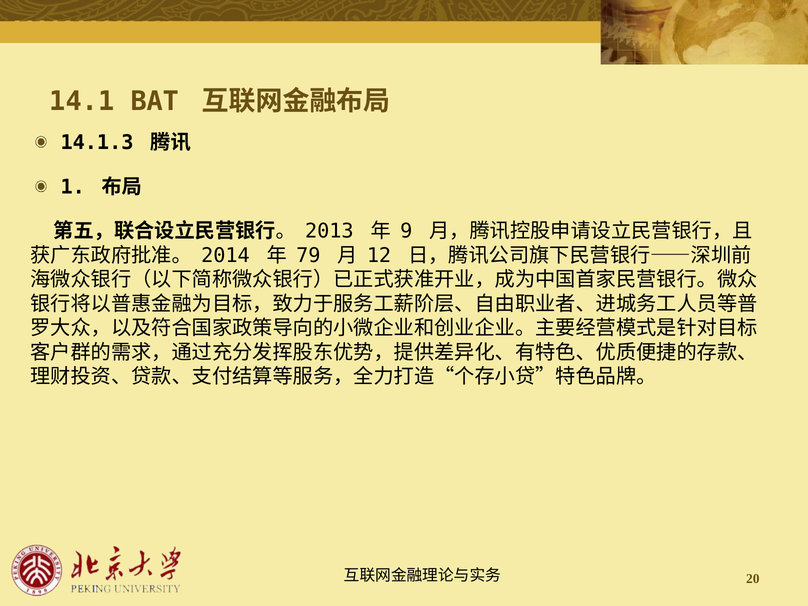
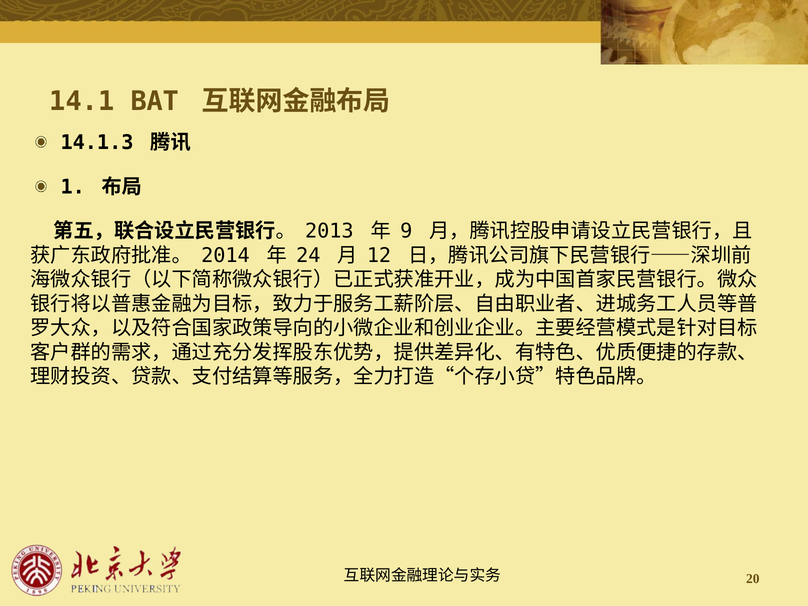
79: 79 -> 24 (308, 256)
